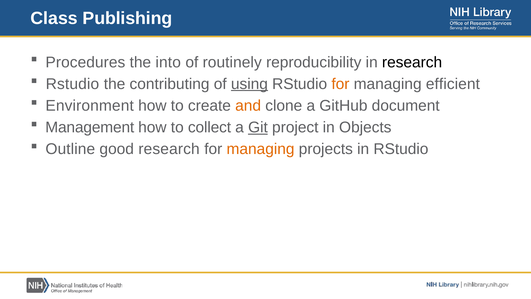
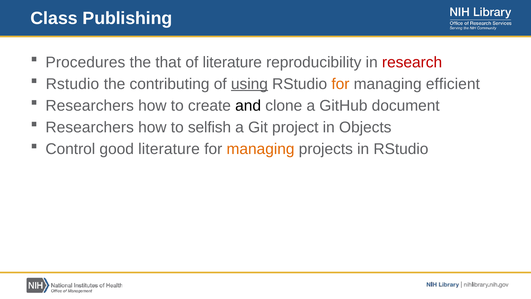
into: into -> that (168, 62)
of routinely: routinely -> literature (232, 62)
research colour: black -> red (412, 62)
Environment: Environment -> Researchers (90, 106)
and colour: orange -> black (248, 106)
Management: Management -> Researchers (90, 127)
collect: collect -> selfish (210, 127)
Git underline: present -> none (258, 127)
Outline: Outline -> Control (70, 149)
good research: research -> literature (169, 149)
